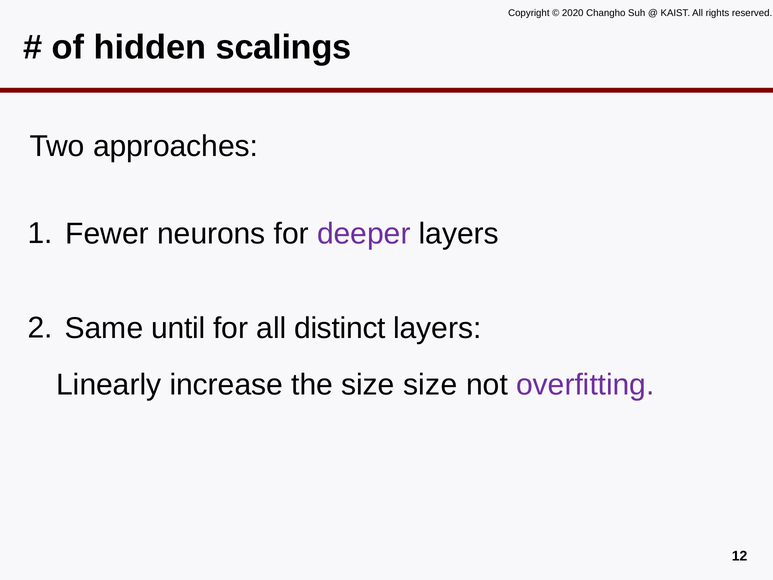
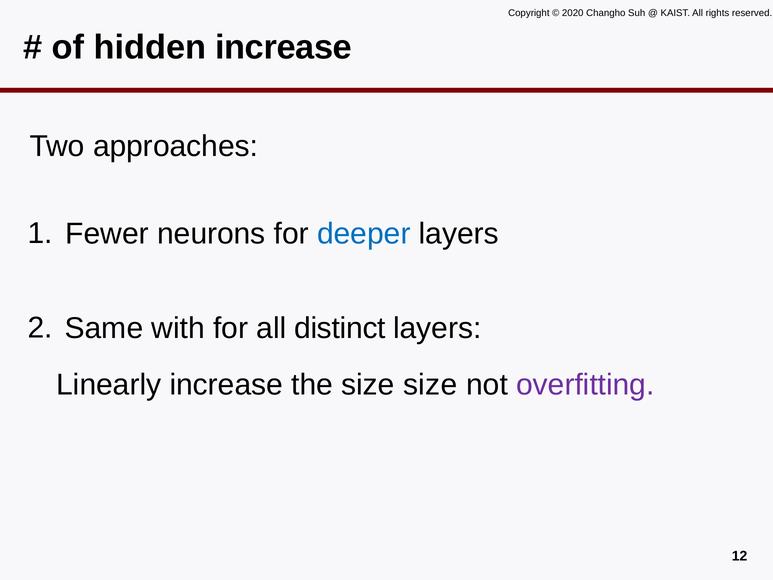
hidden scalings: scalings -> increase (284, 47)
deeper colour: purple -> blue (364, 234)
until: until -> with (178, 328)
